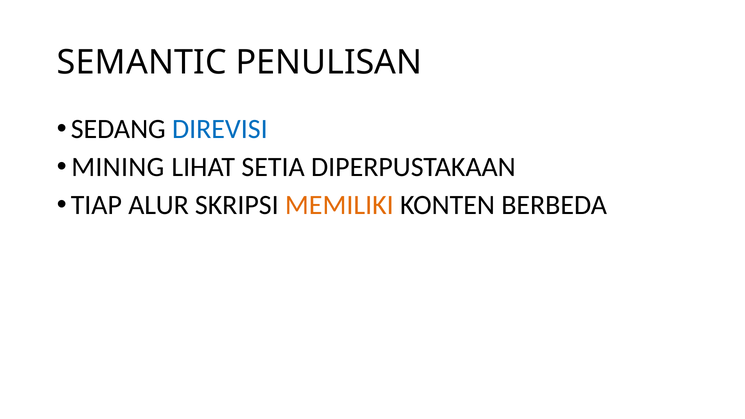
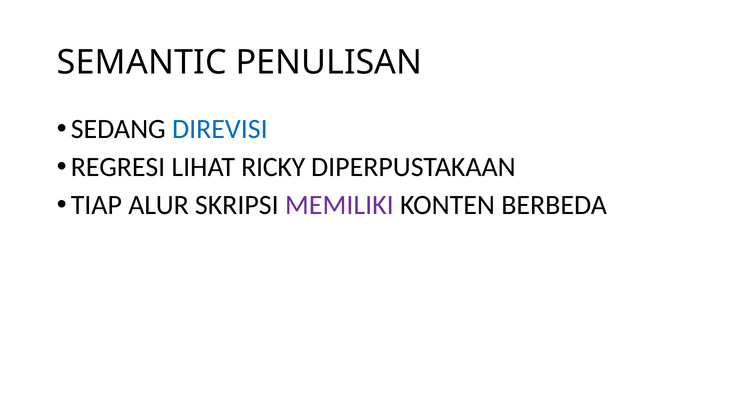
MINING: MINING -> REGRESI (118, 167)
SETIA: SETIA -> RICKY (273, 167)
MEMILIKI colour: orange -> purple (339, 205)
